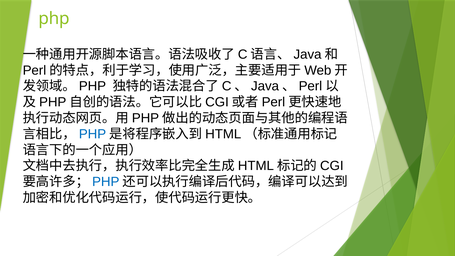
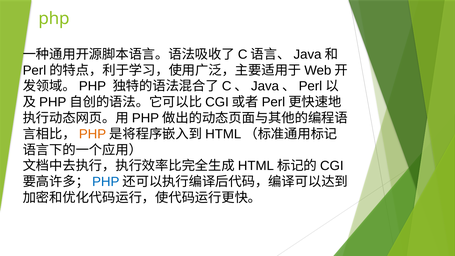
PHP colour: blue -> orange (92, 134)
